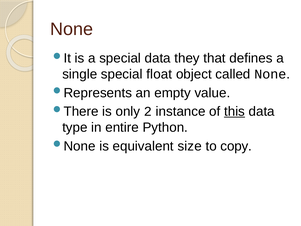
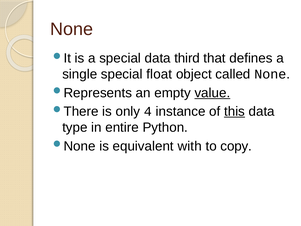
they: they -> third (187, 58)
value underline: none -> present (212, 93)
2: 2 -> 4 (148, 111)
size: size -> with (190, 146)
